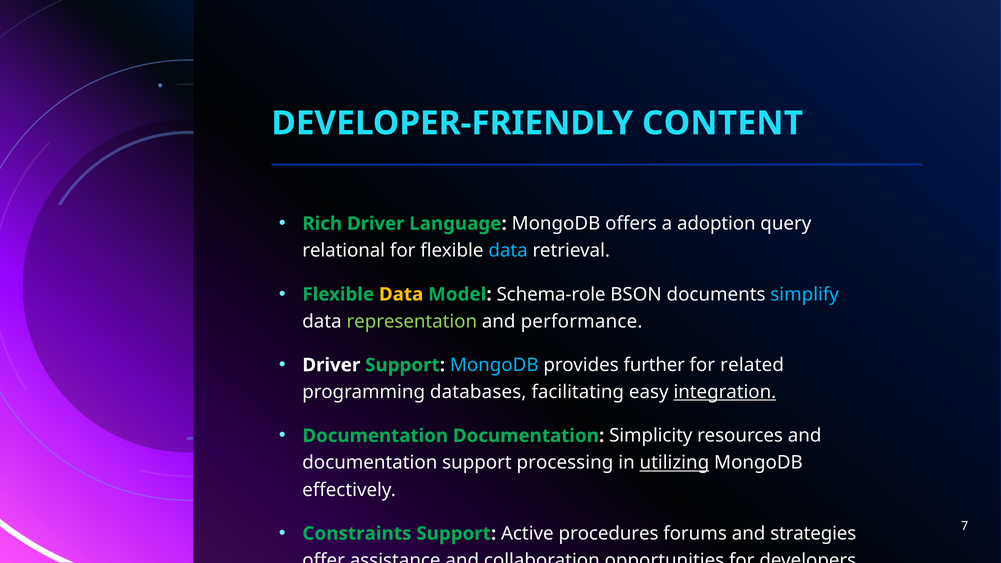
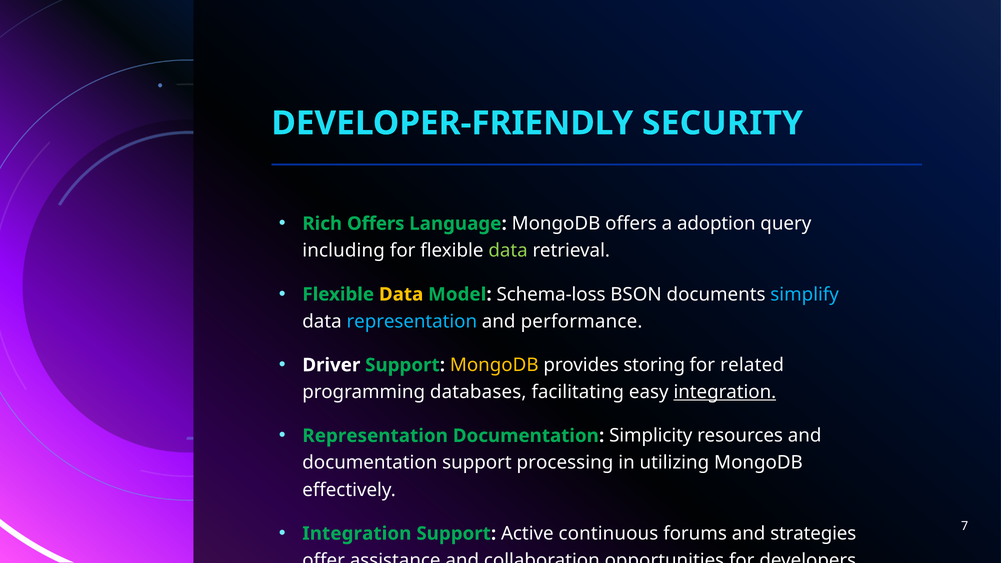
CONTENT: CONTENT -> SECURITY (723, 123)
Rich Driver: Driver -> Offers (376, 224)
relational: relational -> including (344, 251)
data colour: light blue -> light green (508, 251)
Schema-role: Schema-role -> Schema-loss (551, 294)
representation colour: light green -> light blue (412, 321)
MongoDB colour: light blue -> yellow (494, 365)
further: further -> storing (654, 365)
Documentation: Documentation -> Representation (375, 436)
utilizing underline: present -> none (674, 463)
Constraints: Constraints -> Integration (357, 534)
procedures: procedures -> continuous (608, 534)
